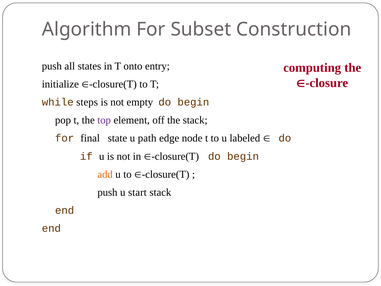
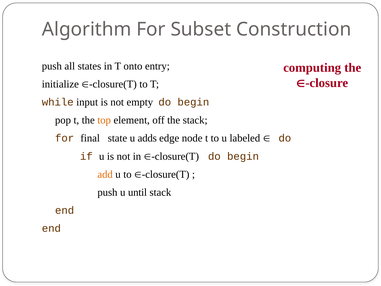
steps: steps -> input (87, 102)
top colour: purple -> orange (104, 120)
path: path -> adds (147, 138)
start: start -> until (138, 192)
